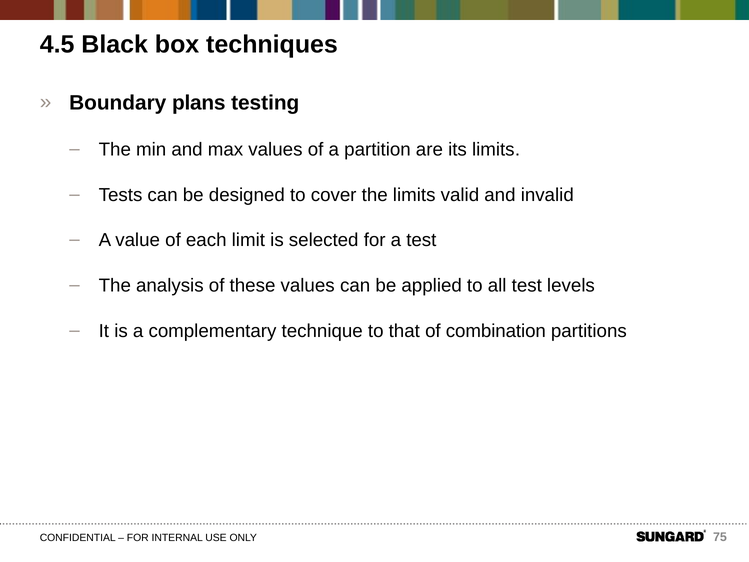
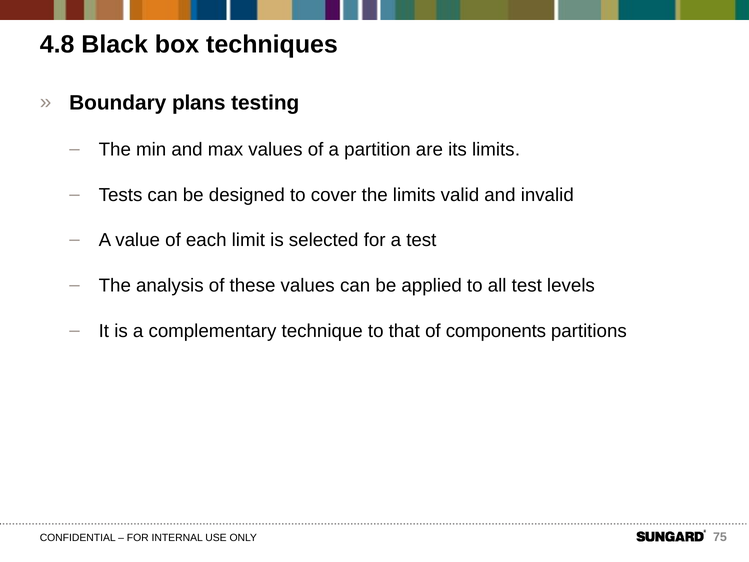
4.5: 4.5 -> 4.8 (57, 45)
combination: combination -> components (496, 331)
